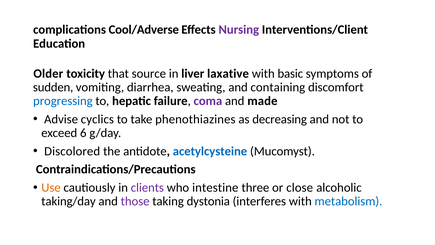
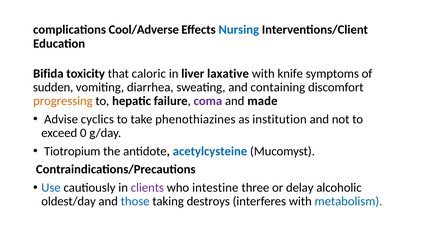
Nursing colour: purple -> blue (239, 30)
Older: Older -> Bifida (48, 74)
source: source -> caloric (149, 74)
basic: basic -> knife (290, 74)
progressing colour: blue -> orange (63, 101)
decreasing: decreasing -> institution (280, 119)
6: 6 -> 0 (83, 133)
Discolored: Discolored -> Tiotropium (72, 151)
Use colour: orange -> blue (51, 187)
close: close -> delay (300, 187)
taking/day: taking/day -> oldest/day (69, 201)
those colour: purple -> blue (135, 201)
dystonia: dystonia -> destroys (208, 201)
